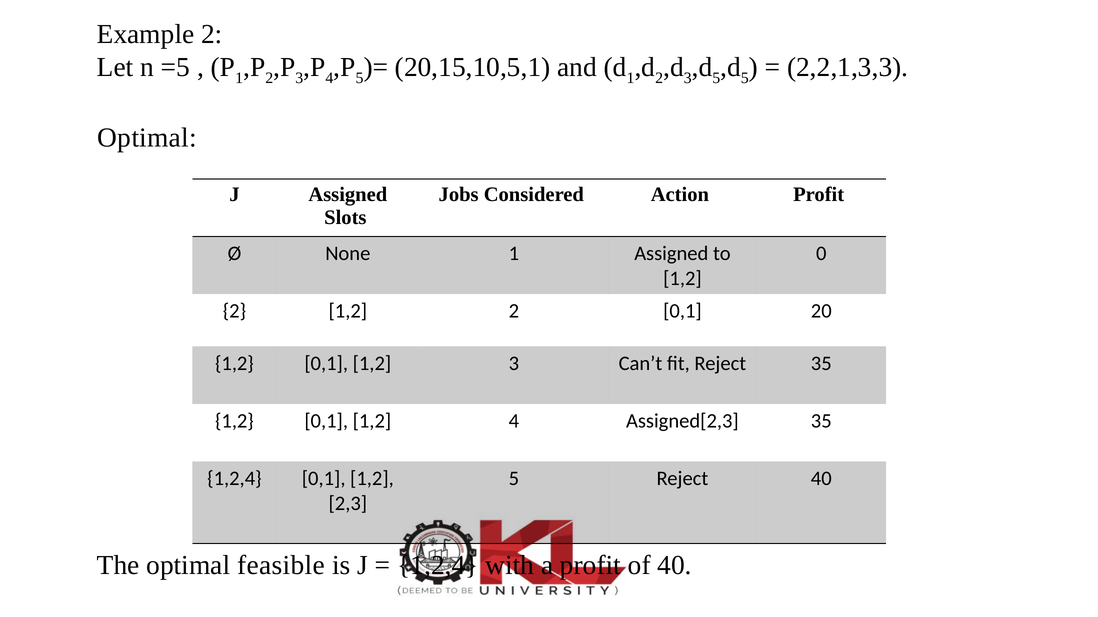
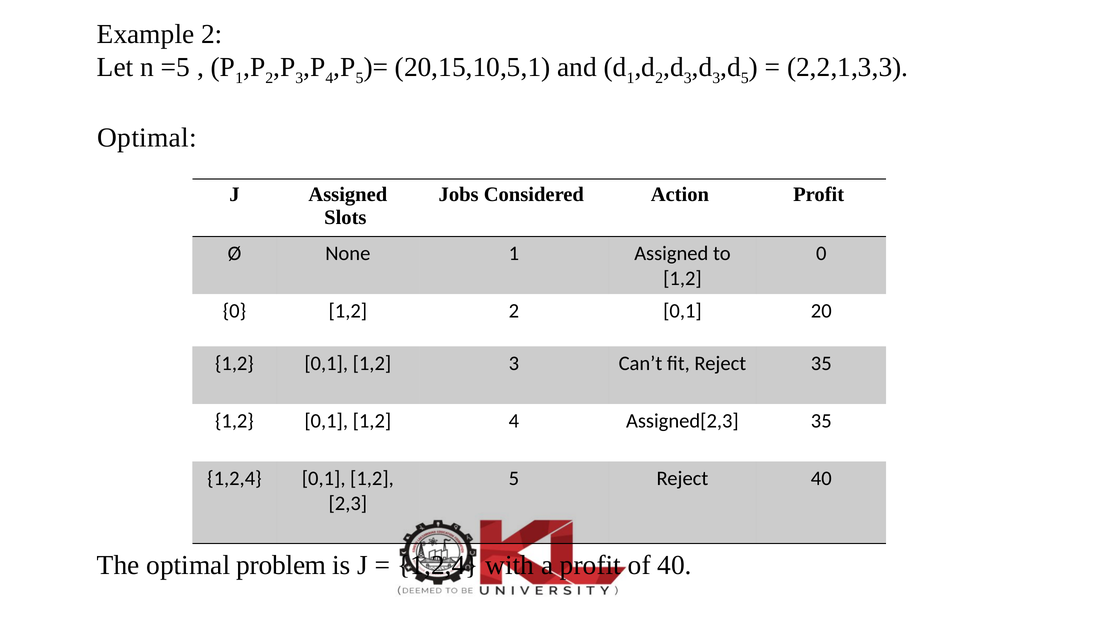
5: 5 -> 3 (716, 78)
2: 2 -> 0 (234, 311)
feasible: feasible -> problem (281, 566)
